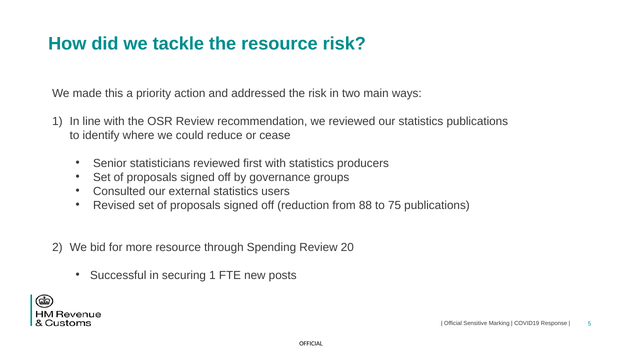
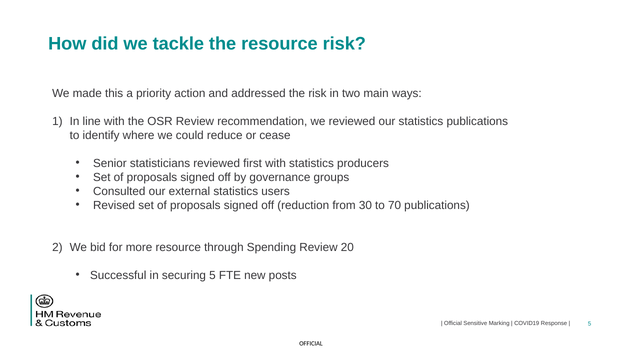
88: 88 -> 30 (365, 205)
75: 75 -> 70 (395, 205)
securing 1: 1 -> 5 (212, 275)
